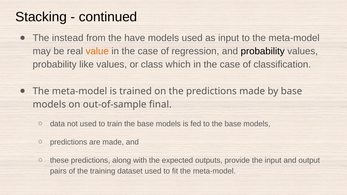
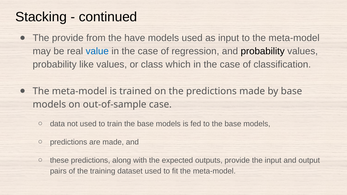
The instead: instead -> provide (68, 38)
value colour: orange -> blue (97, 51)
out-of-sample final: final -> case (160, 104)
